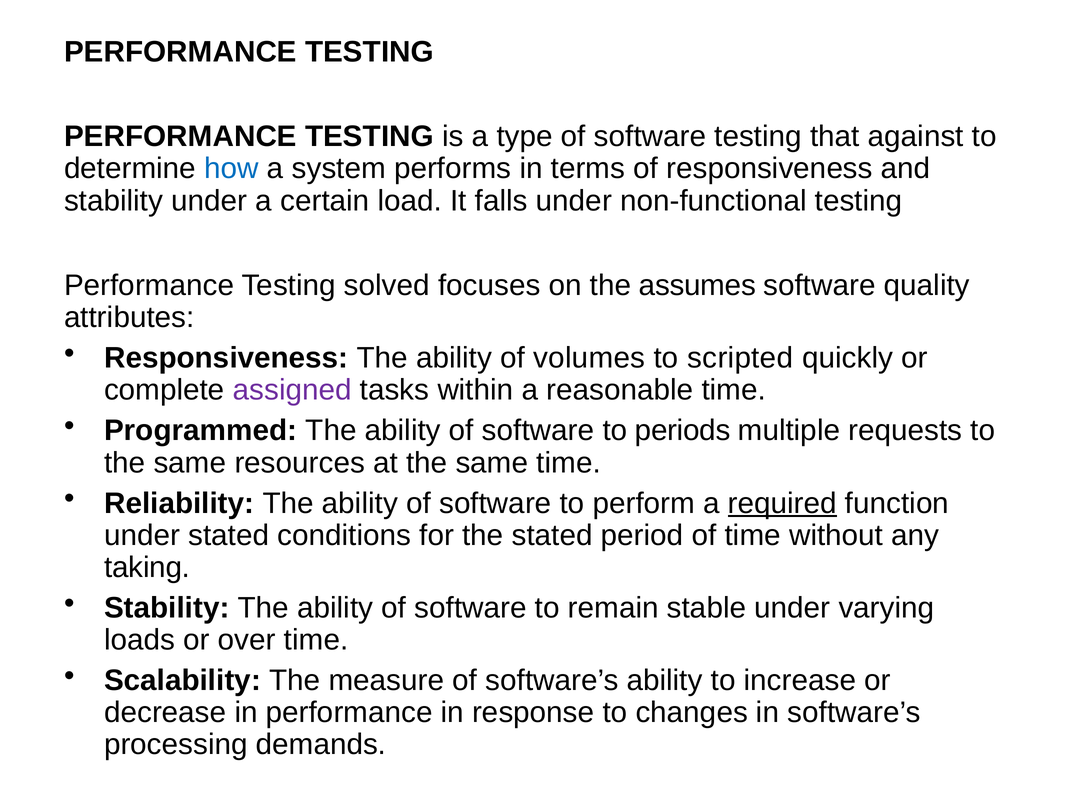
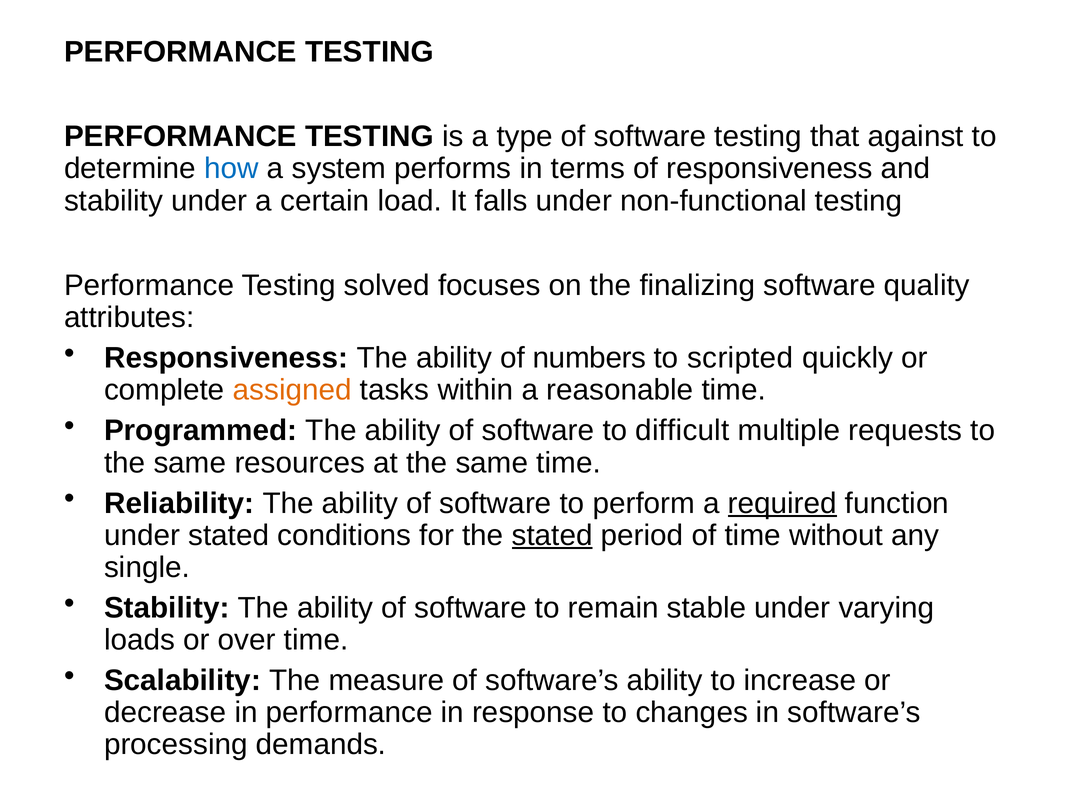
assumes: assumes -> finalizing (697, 285)
volumes: volumes -> numbers (589, 358)
assigned colour: purple -> orange (292, 390)
periods: periods -> difficult (682, 431)
stated underline: none -> present (552, 535)
taking: taking -> single (147, 567)
